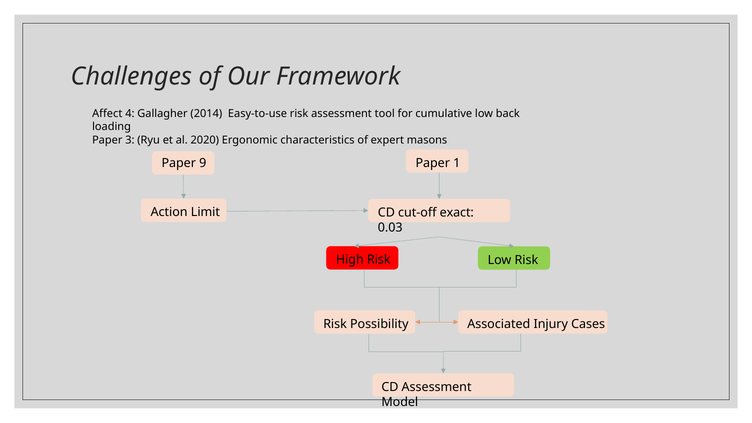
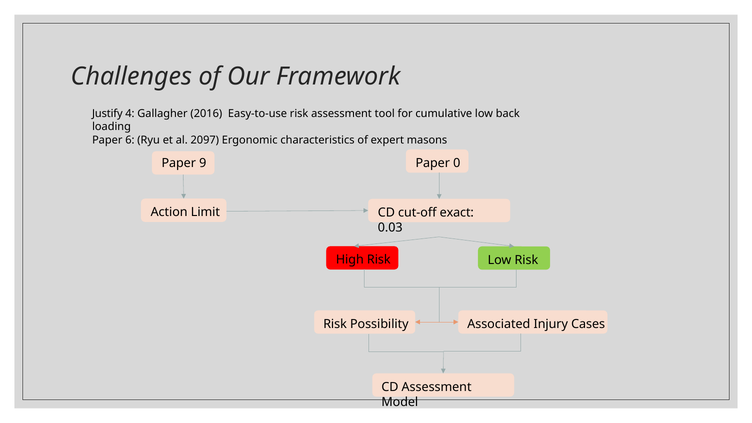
Affect: Affect -> Justify (107, 114)
2014: 2014 -> 2016 (206, 114)
3: 3 -> 6 (130, 140)
2020: 2020 -> 2097 (205, 140)
1: 1 -> 0 (457, 163)
